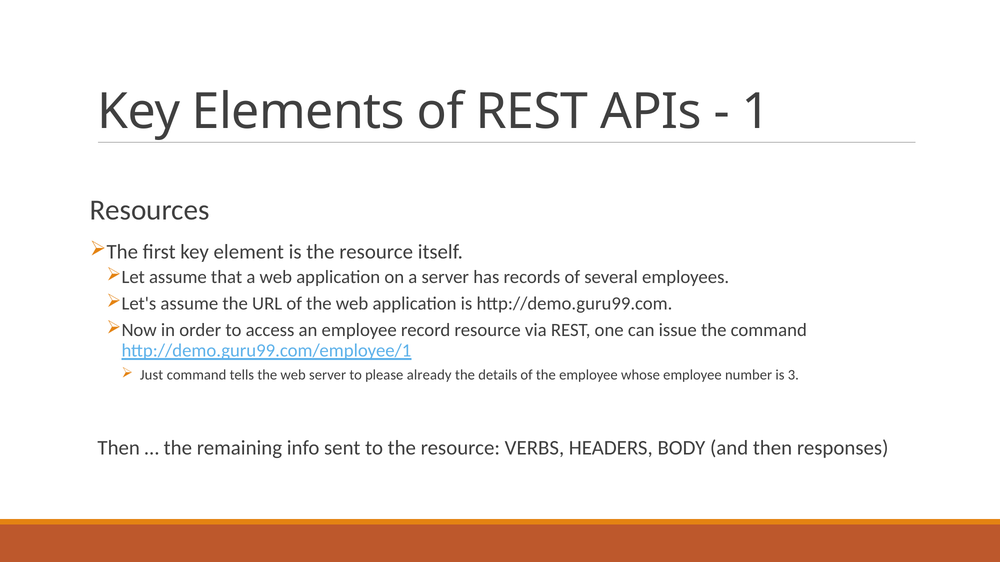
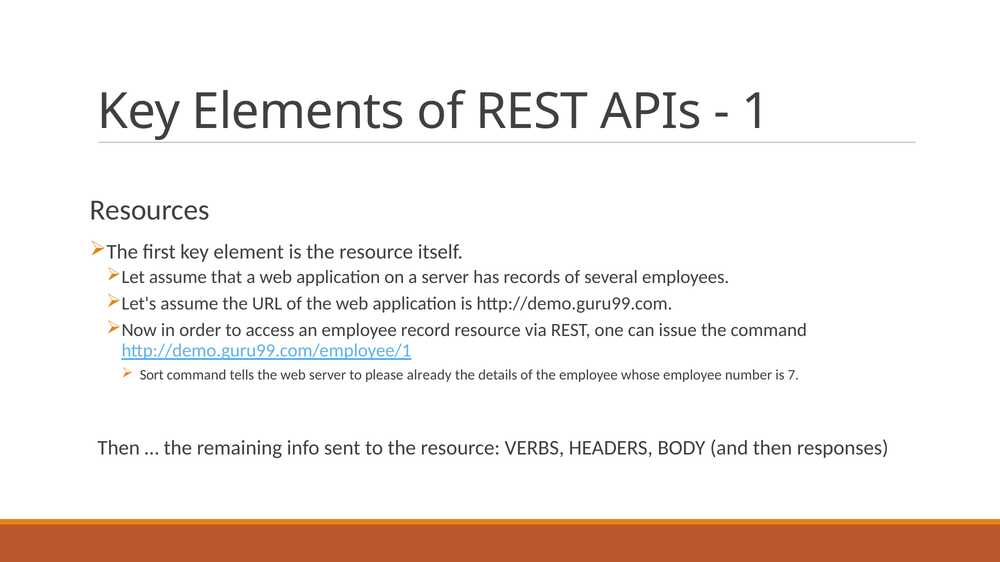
Just: Just -> Sort (152, 375)
3: 3 -> 7 (793, 375)
